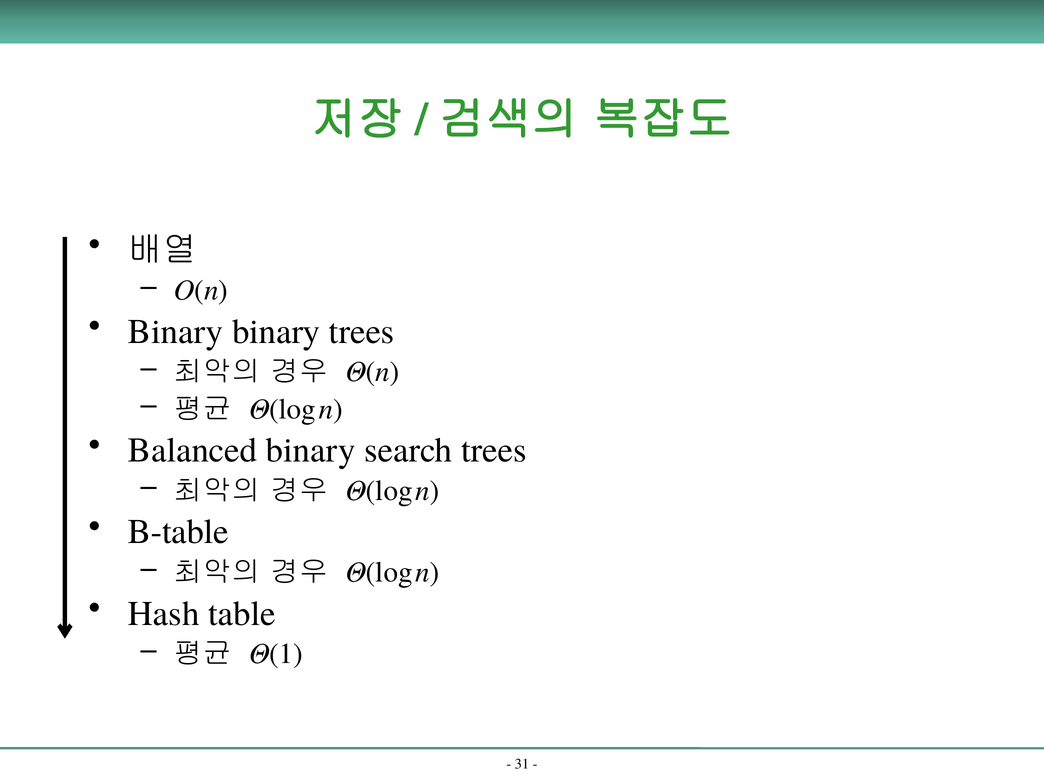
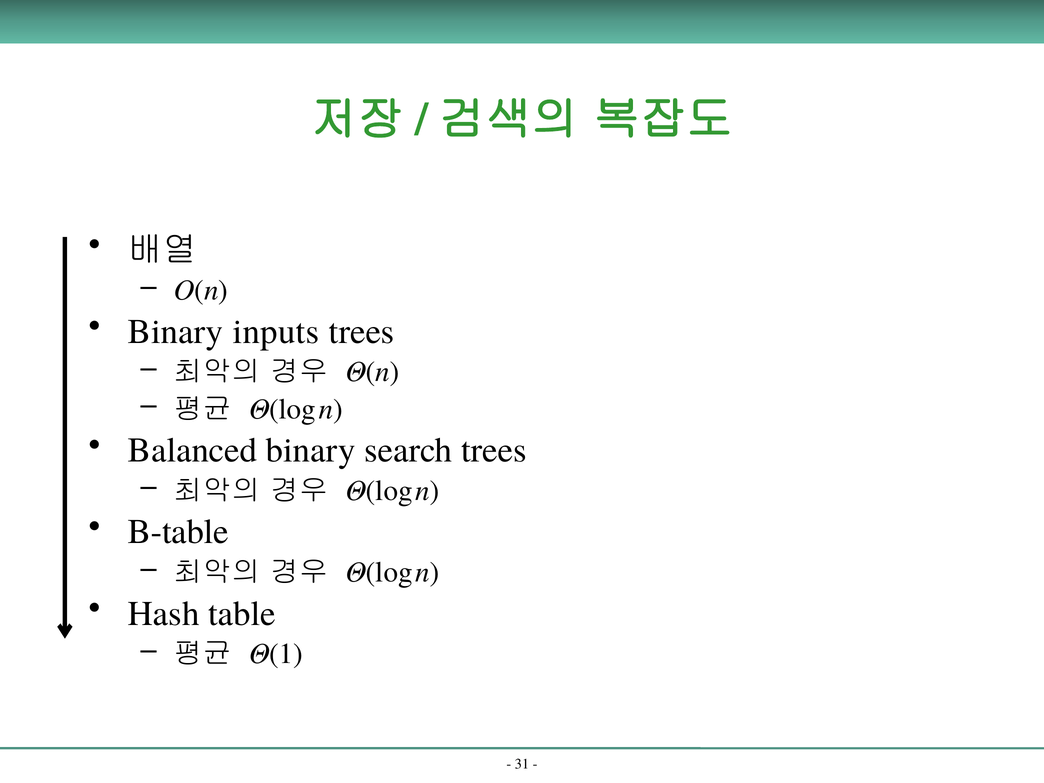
Binary binary: binary -> inputs (276, 332)
